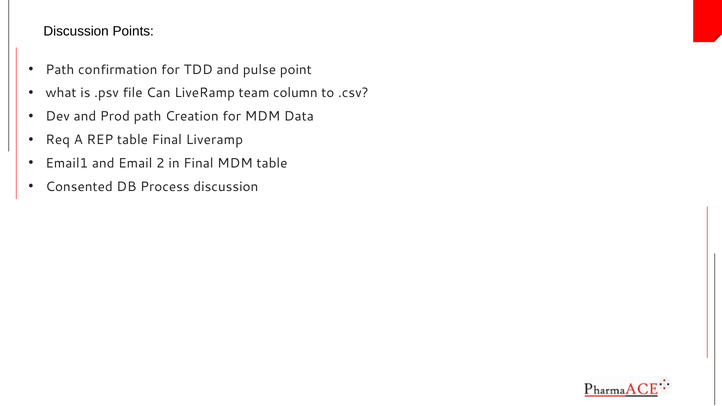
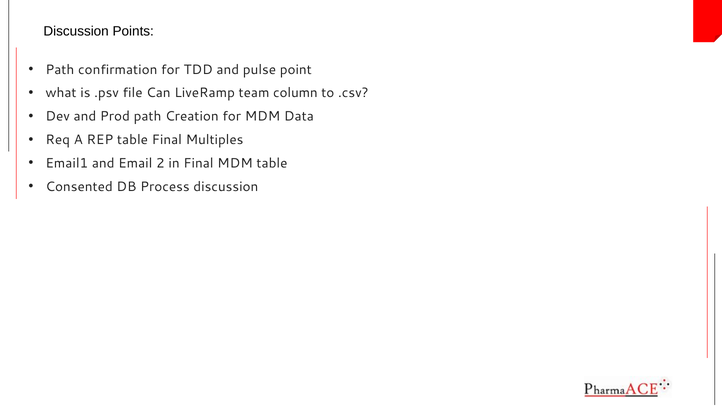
Final Liveramp: Liveramp -> Multiples (215, 140)
